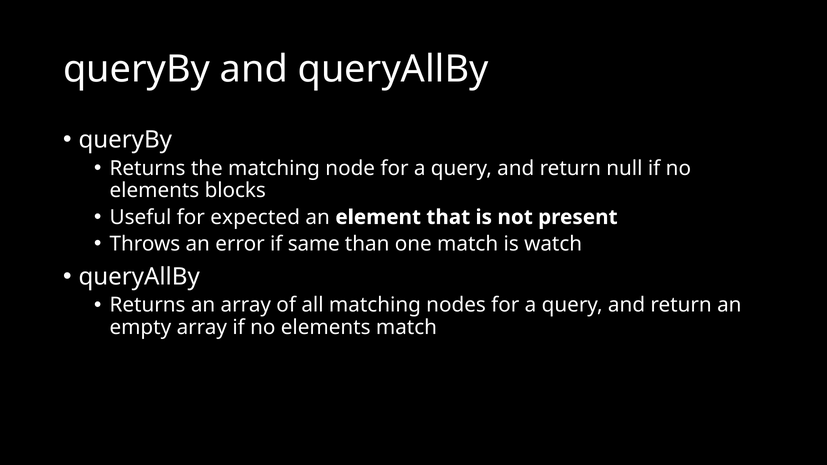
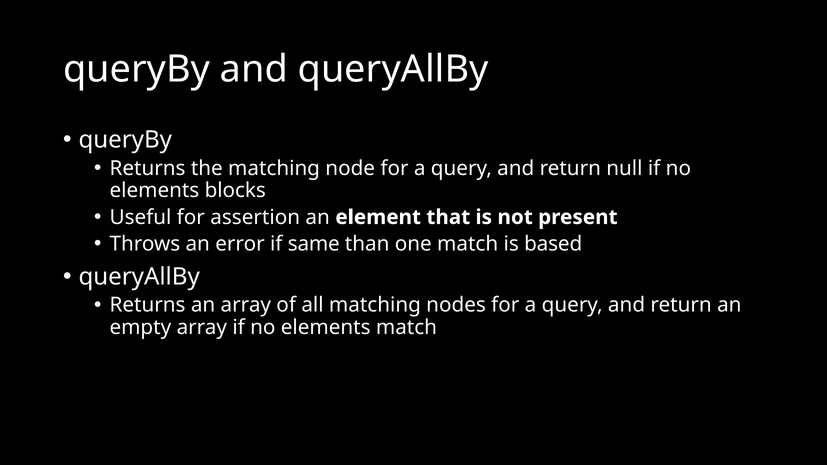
expected: expected -> assertion (255, 217)
watch: watch -> based (553, 244)
